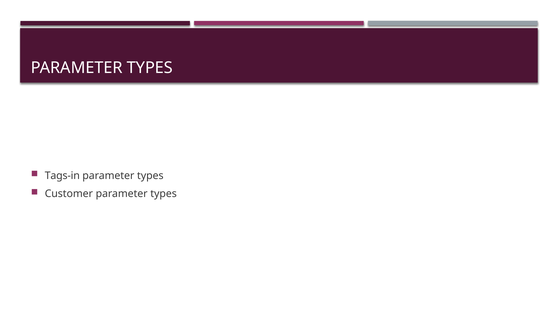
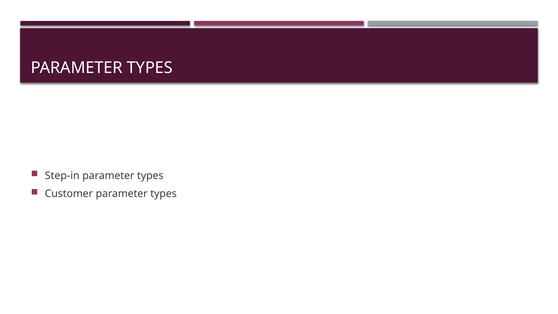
Tags-in: Tags-in -> Step-in (62, 176)
